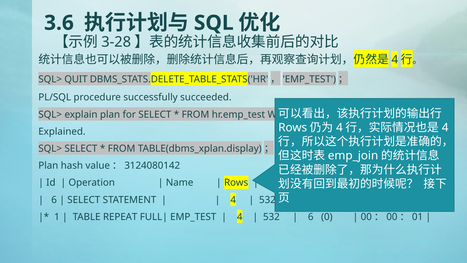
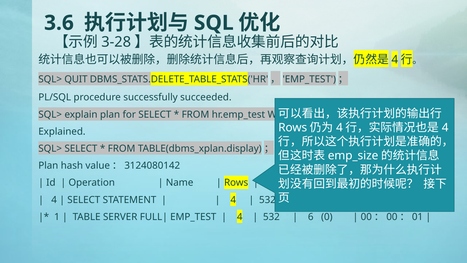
emp_join: emp_join -> emp_size (353, 156)
6: 6 -> 4 (54, 200)
REPEAT: REPEAT -> SERVER (120, 217)
